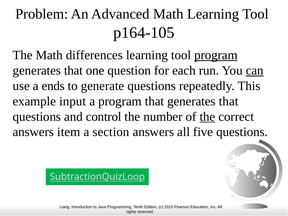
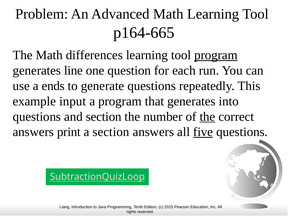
p164-105: p164-105 -> p164-665 (144, 33)
that: that -> line (73, 70)
can underline: present -> none (255, 70)
that generates that: that -> into (229, 101)
and control: control -> section (104, 117)
item: item -> print (69, 132)
five underline: none -> present (203, 132)
